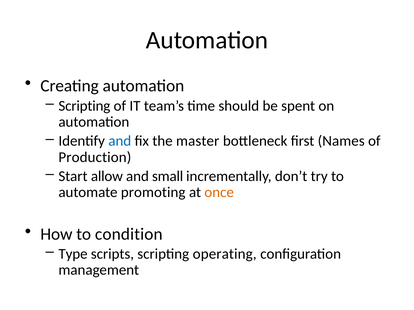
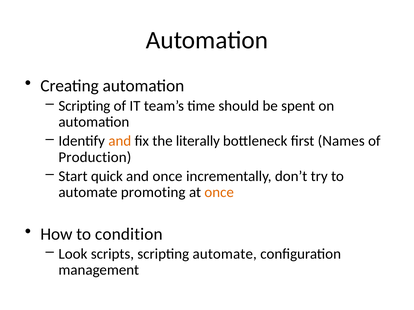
and colour: blue -> orange (120, 141)
master: master -> literally (198, 141)
allow: allow -> quick (107, 176)
and small: small -> once (167, 176)
Type: Type -> Look (73, 254)
scripting operating: operating -> automate (225, 254)
